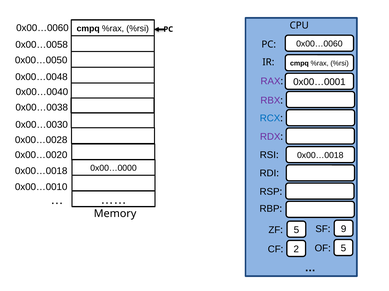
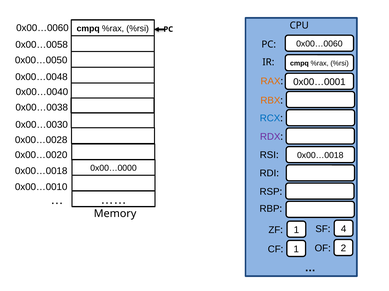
RAX colour: purple -> orange (271, 81)
RBX colour: purple -> orange (270, 101)
5: 5 -> 1 (296, 230)
9: 9 -> 4 (344, 229)
2: 2 -> 1 (296, 250)
5: 5 -> 2 (343, 249)
